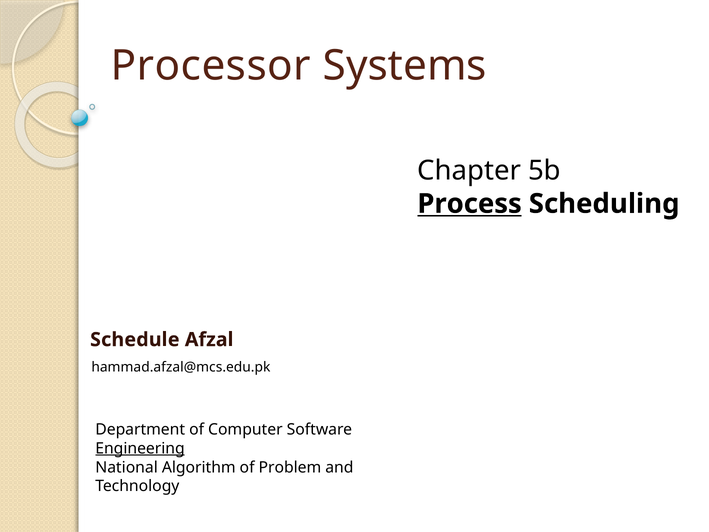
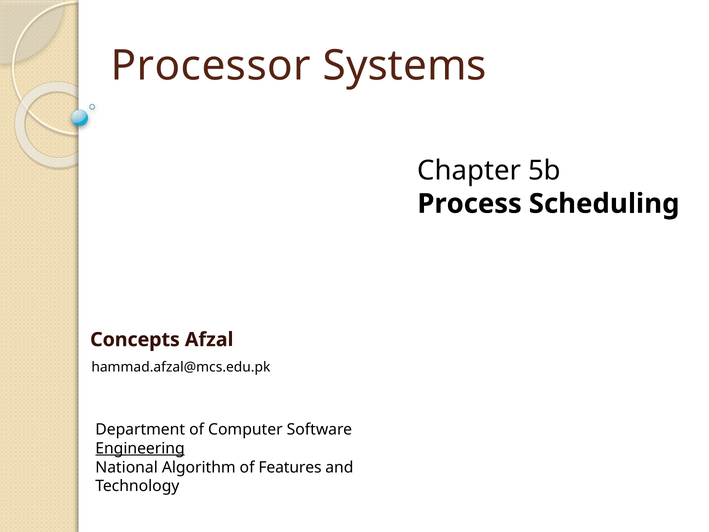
Process underline: present -> none (470, 204)
Schedule: Schedule -> Concepts (135, 340)
Problem: Problem -> Features (290, 467)
